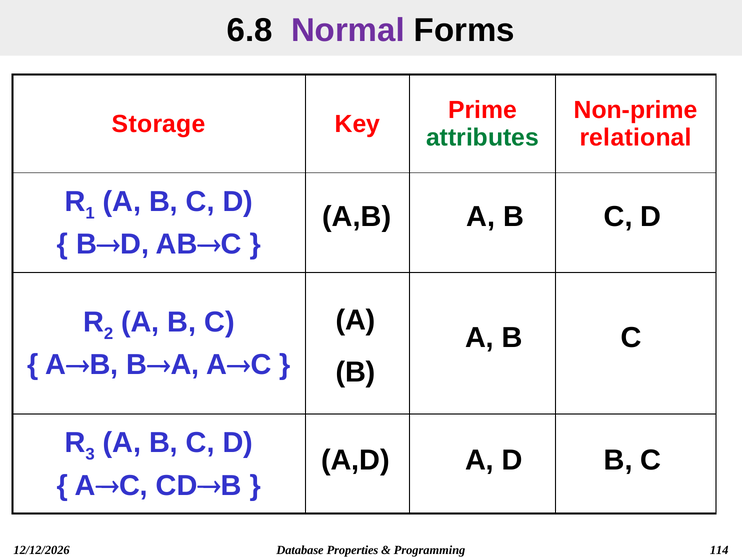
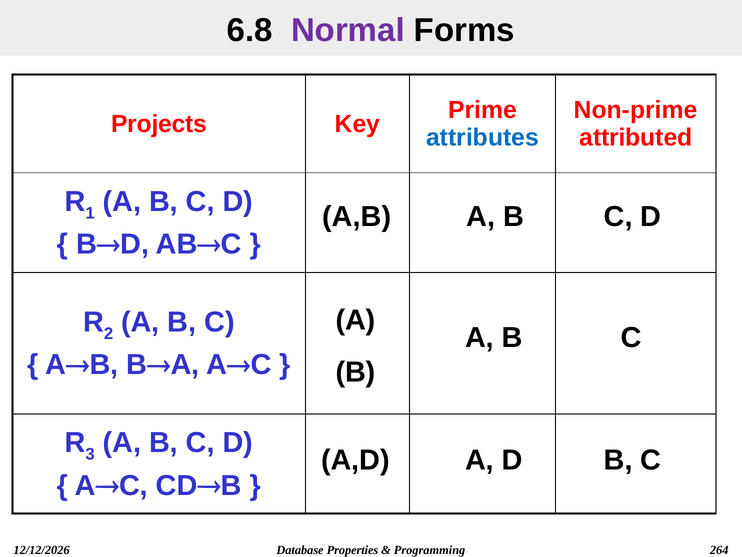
Storage: Storage -> Projects (159, 124)
attributes colour: green -> blue (483, 138)
relational: relational -> attributed (636, 138)
114: 114 -> 264 (719, 550)
